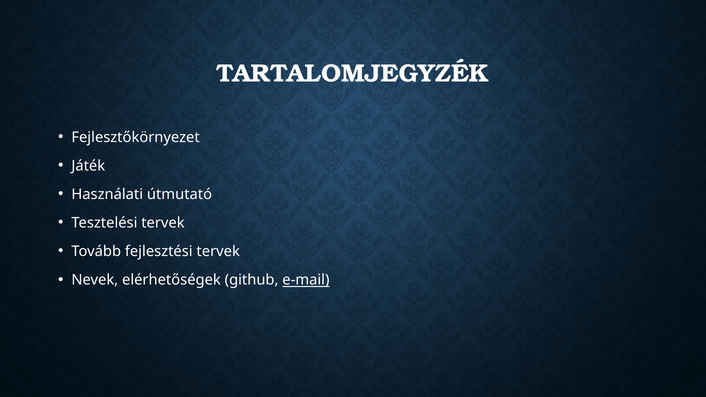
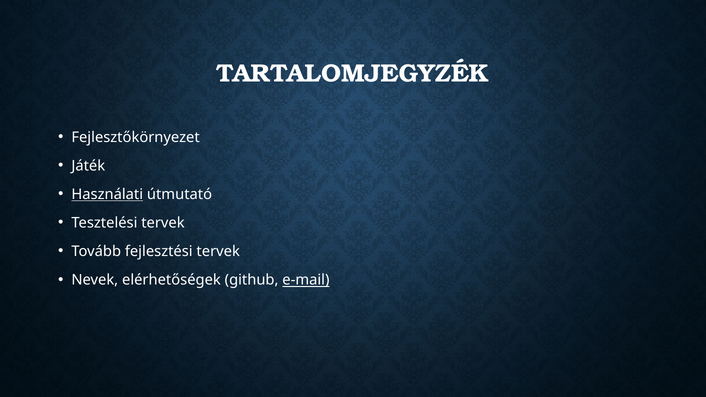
Használati underline: none -> present (107, 194)
